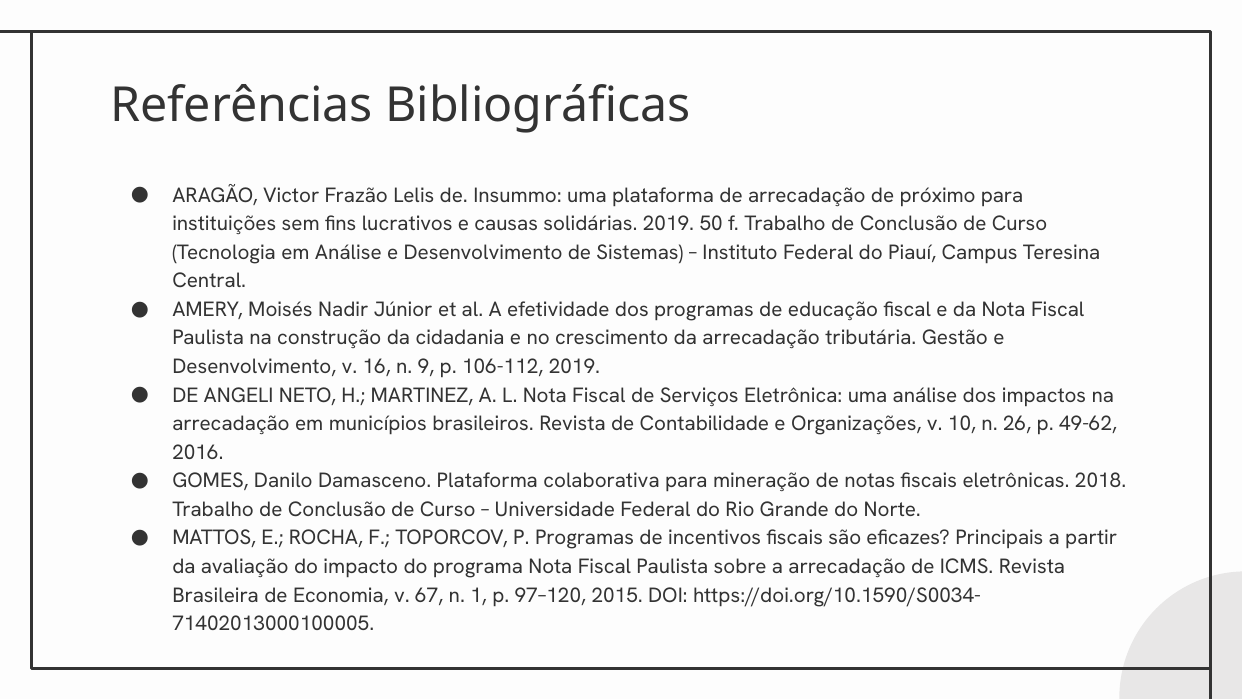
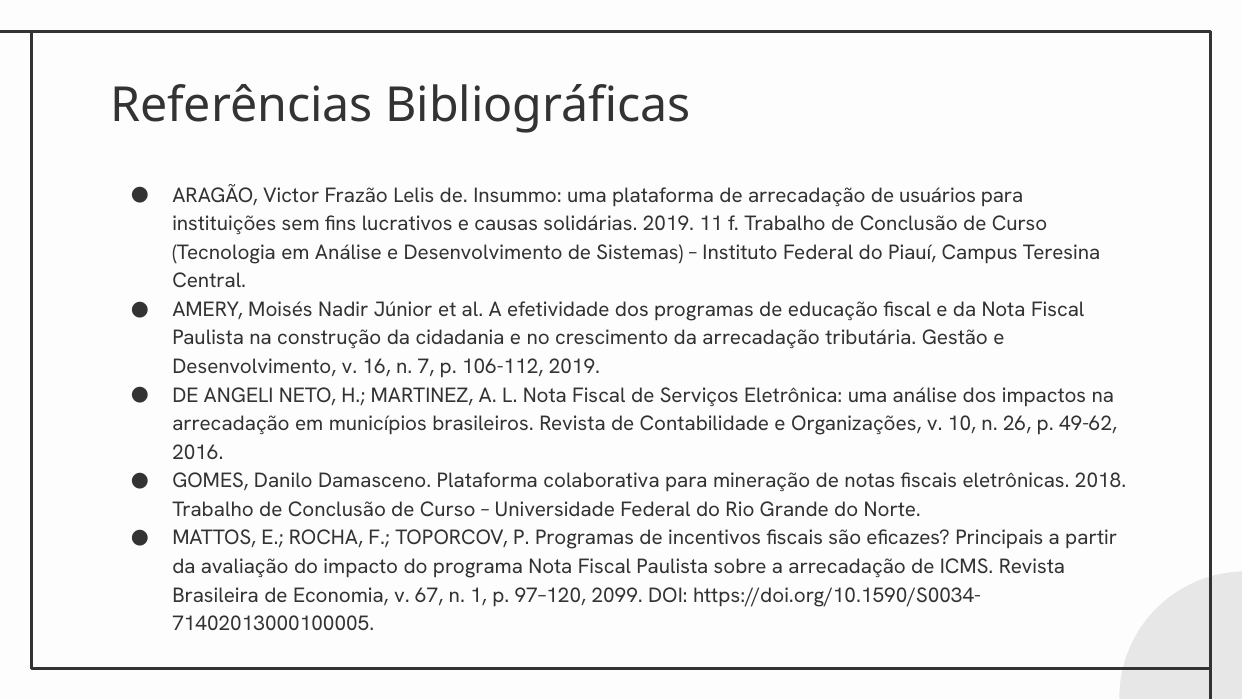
próximo: próximo -> usuários (938, 195)
50: 50 -> 11 (711, 224)
9: 9 -> 7 (426, 366)
2015: 2015 -> 2099 (617, 595)
